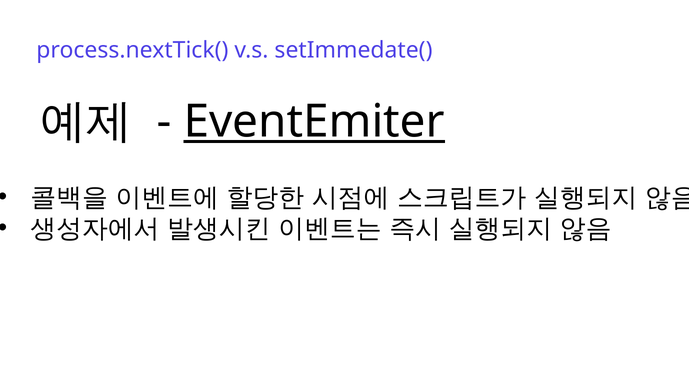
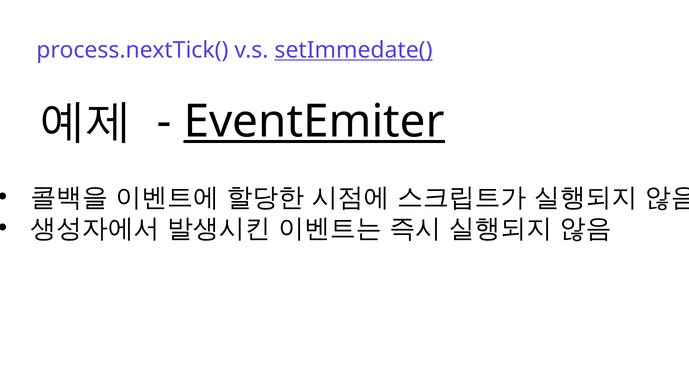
setImmedate( underline: none -> present (354, 50)
